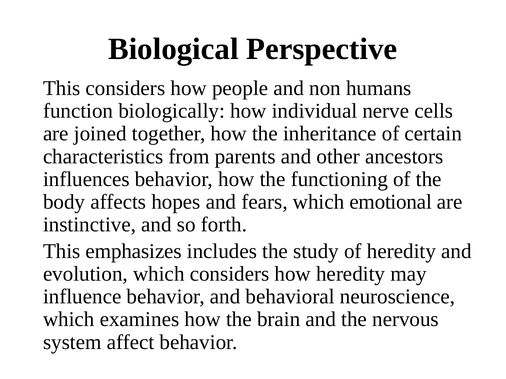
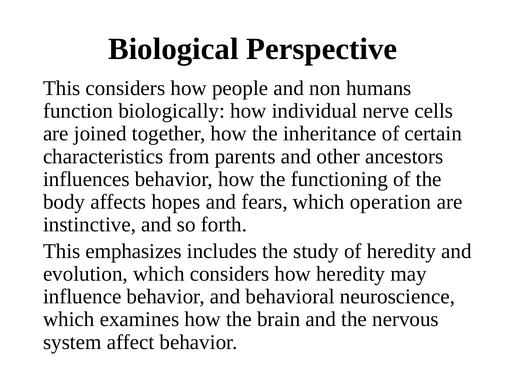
emotional: emotional -> operation (390, 202)
